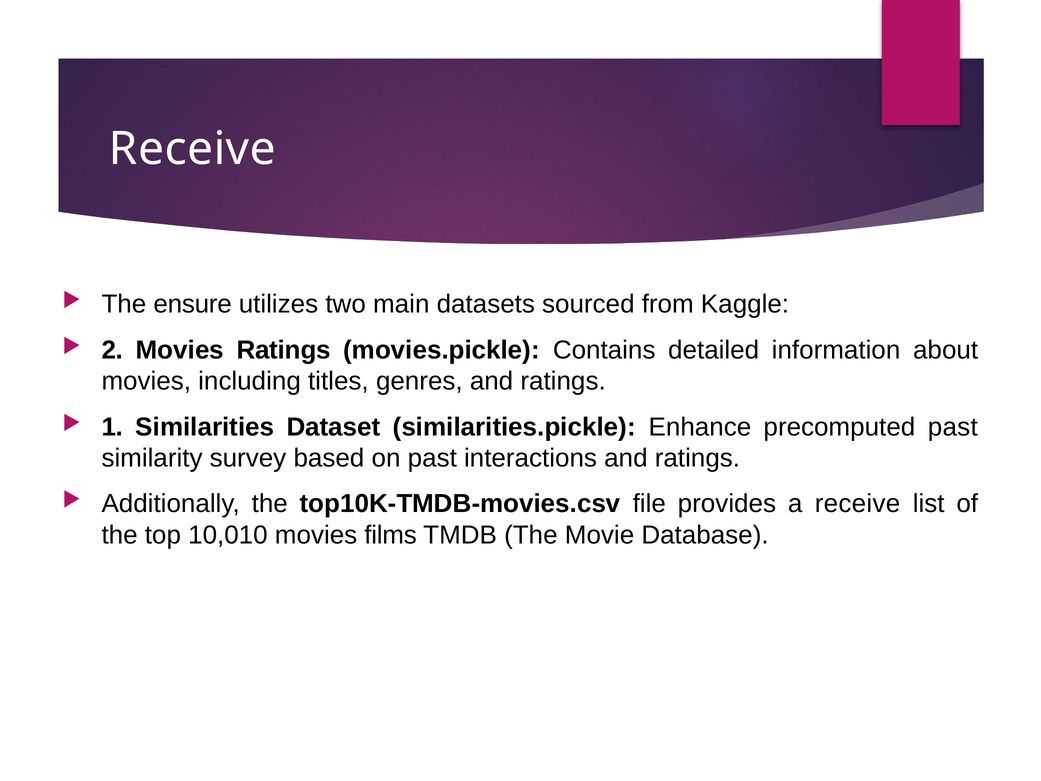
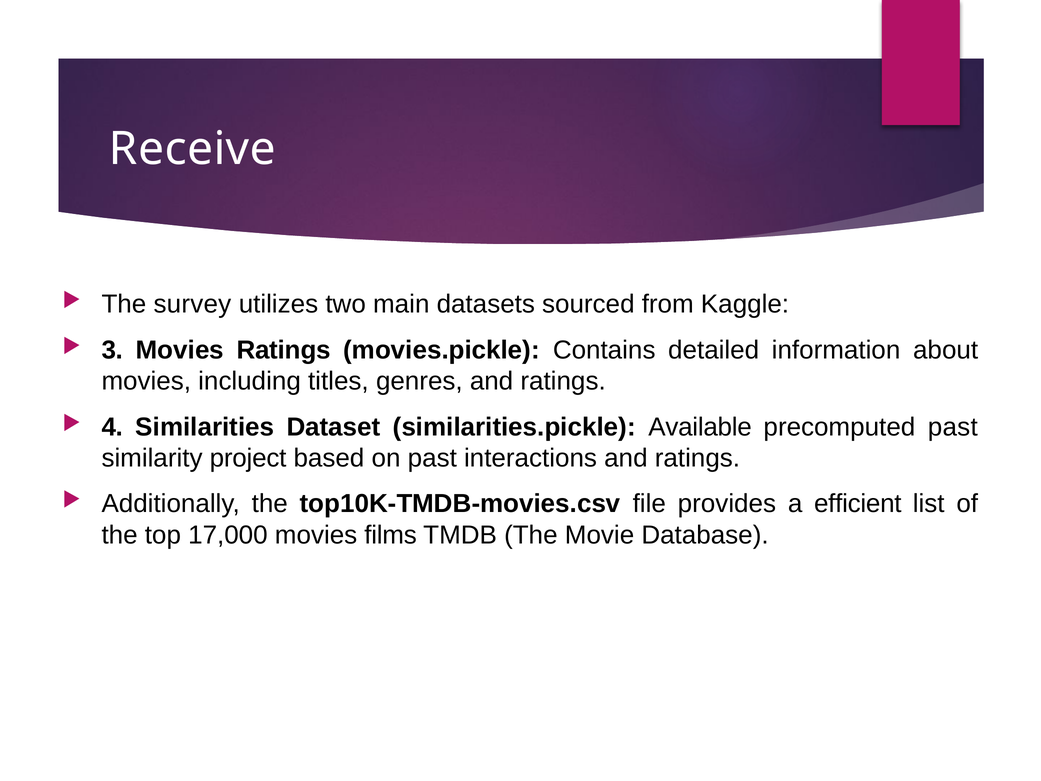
ensure: ensure -> survey (192, 304)
2: 2 -> 3 (112, 350)
1: 1 -> 4 (112, 427)
Enhance: Enhance -> Available (700, 427)
survey: survey -> project (248, 458)
a receive: receive -> efficient (858, 504)
10,010: 10,010 -> 17,000 (228, 535)
